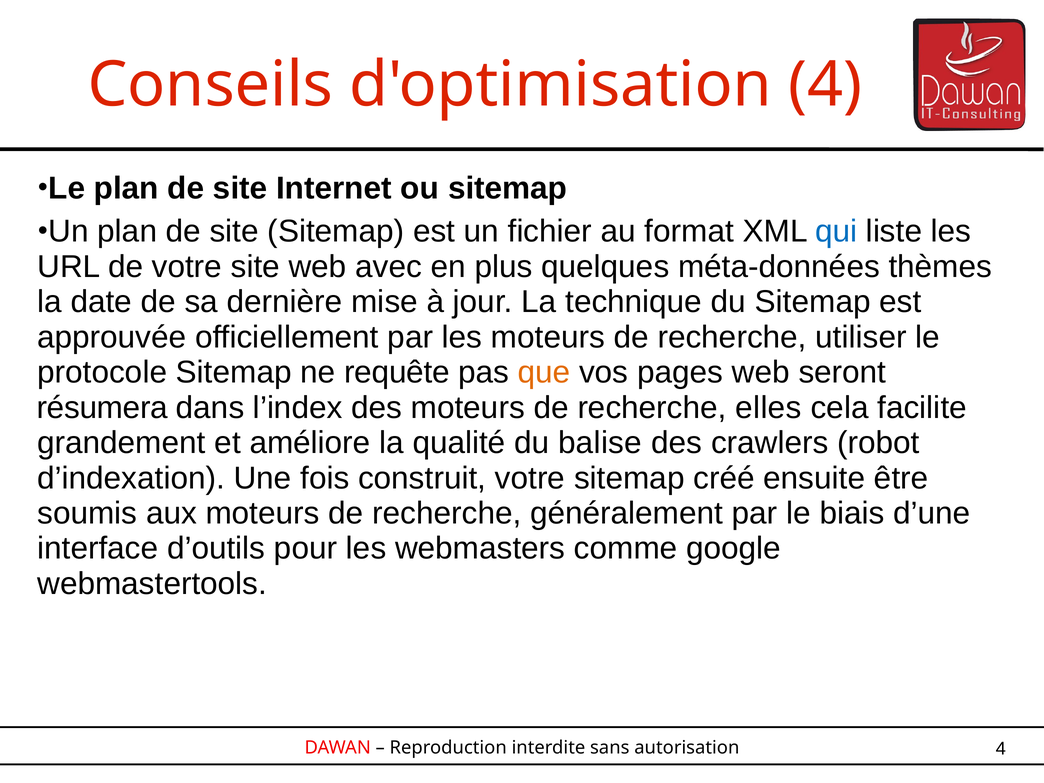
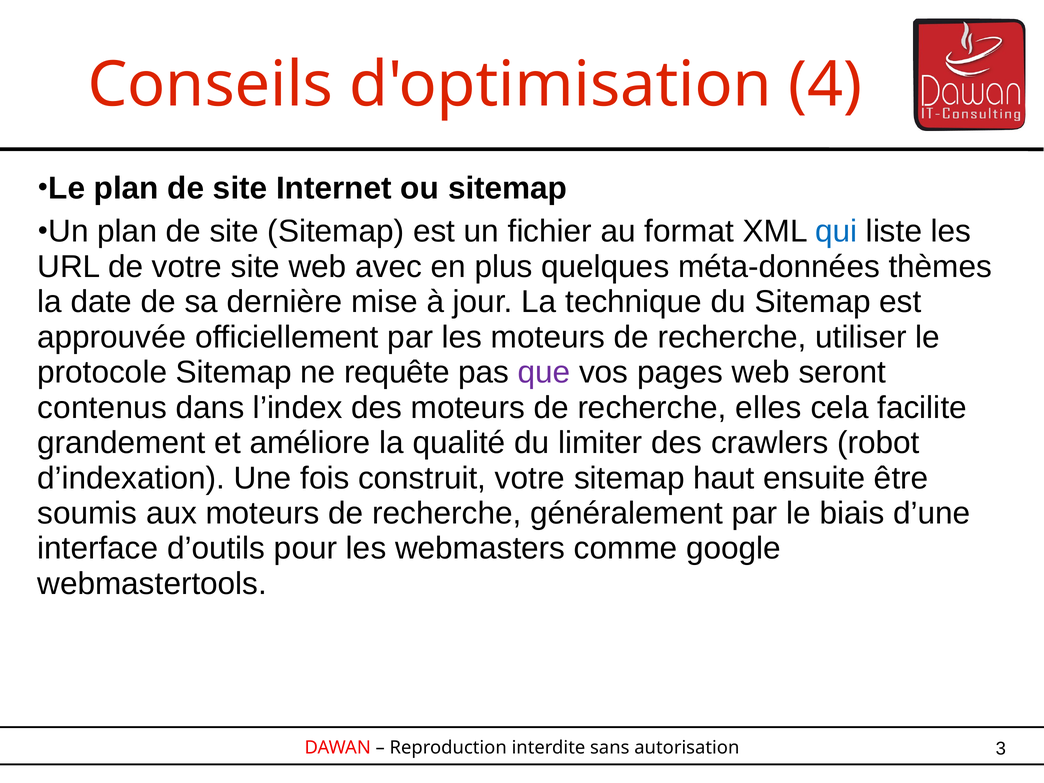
que colour: orange -> purple (544, 372)
résumera: résumera -> contenus (102, 408)
balise: balise -> limiter (600, 443)
créé: créé -> haut (724, 478)
4: 4 -> 3 (1001, 749)
